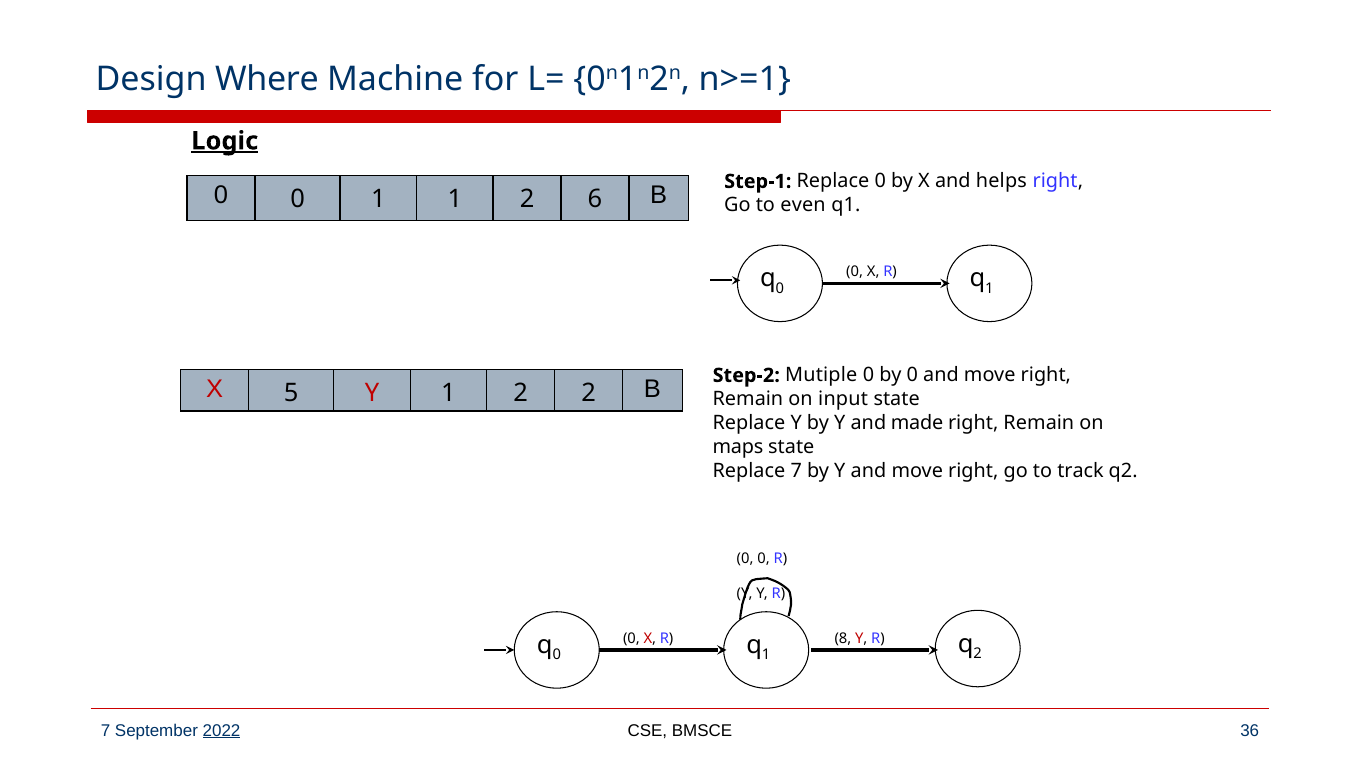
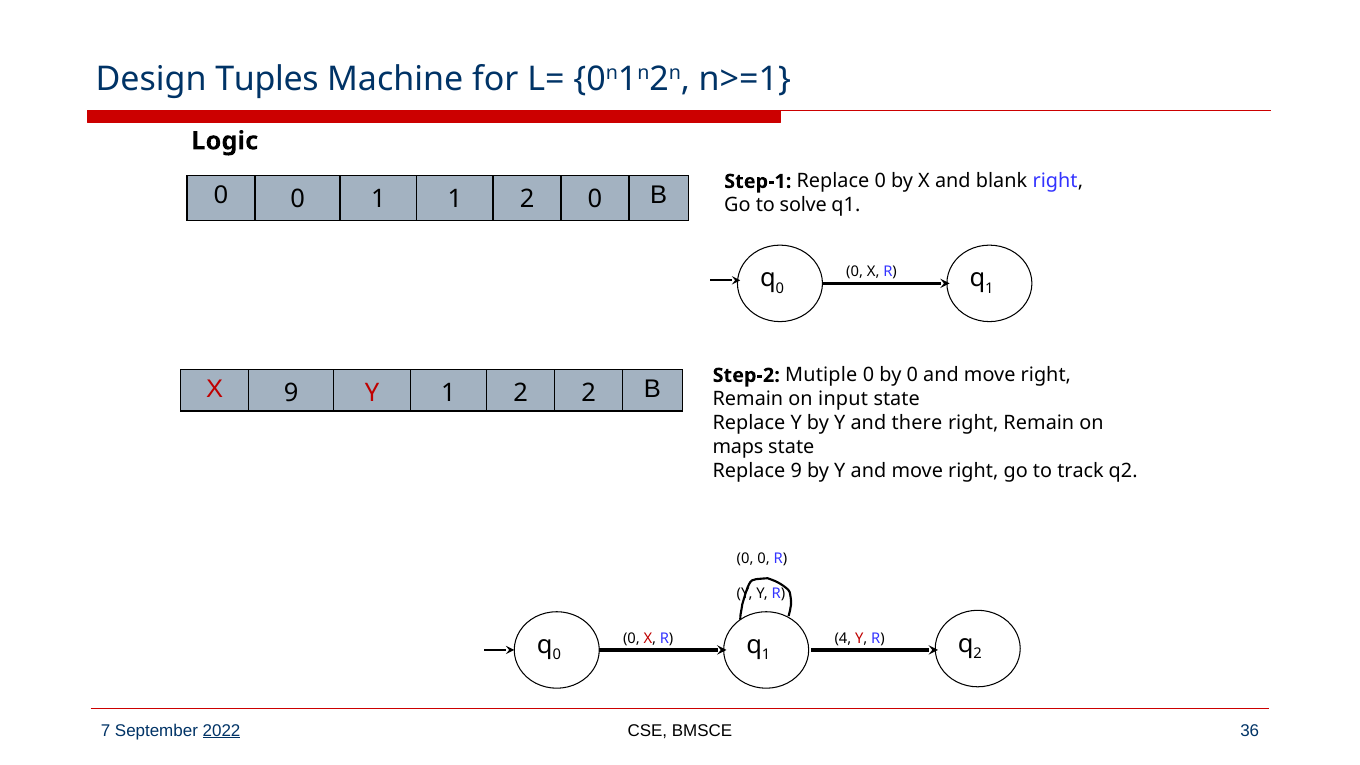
Where: Where -> Tuples (267, 79)
Logic underline: present -> none (225, 141)
helps: helps -> blank (1002, 181)
2 6: 6 -> 0 (595, 200)
even: even -> solve (803, 205)
X 5: 5 -> 9 (291, 393)
made: made -> there (917, 423)
Replace 7: 7 -> 9 (796, 471)
8: 8 -> 4 (843, 638)
